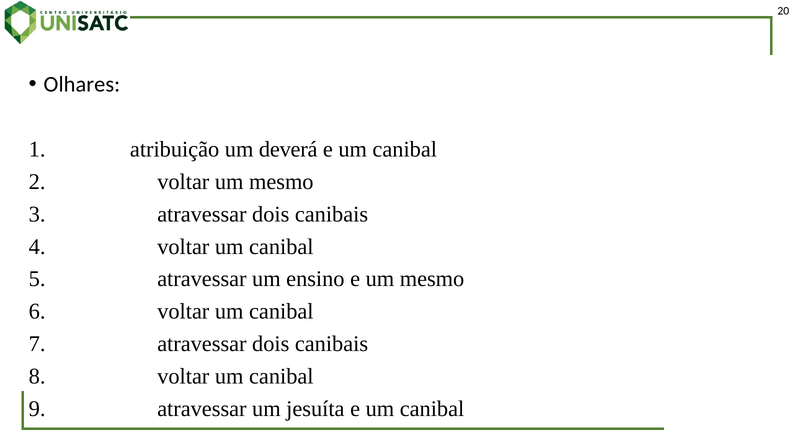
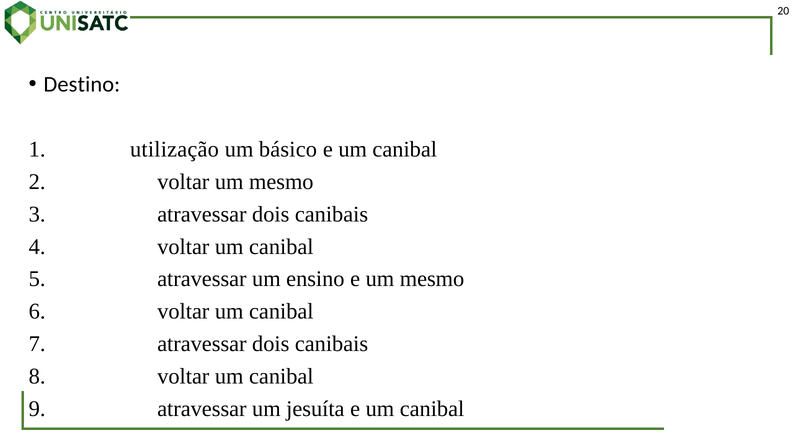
Olhares: Olhares -> Destino (82, 84)
atribuição: atribuição -> utilização (174, 149)
deverá: deverá -> básico (288, 149)
